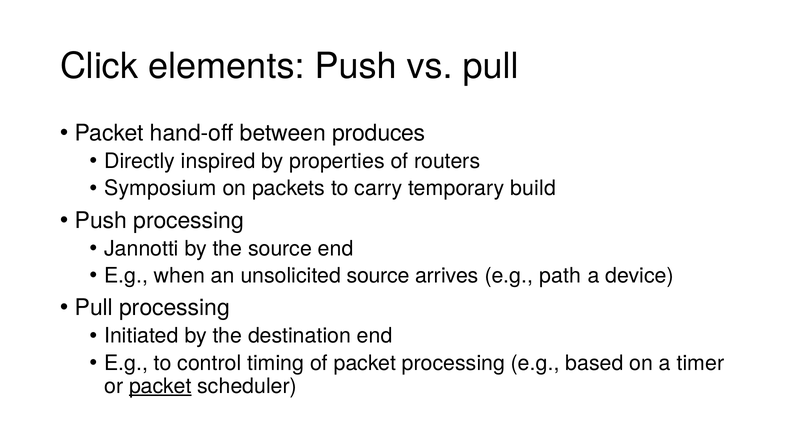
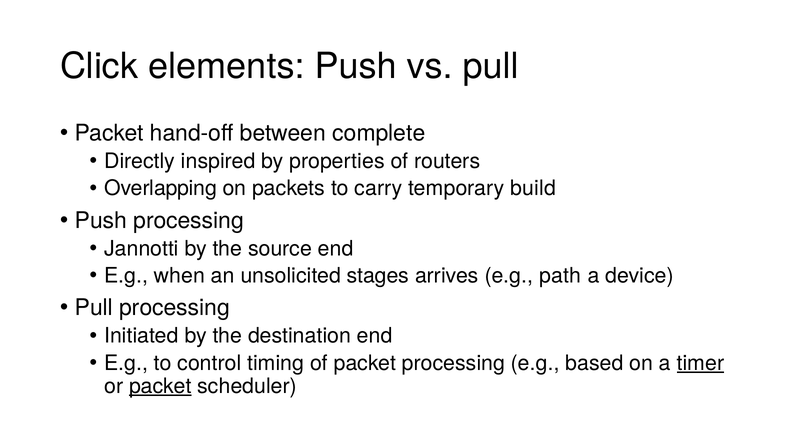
produces: produces -> complete (379, 133)
Symposium: Symposium -> Overlapping (161, 188)
unsolicited source: source -> stages (378, 275)
timer underline: none -> present (700, 363)
